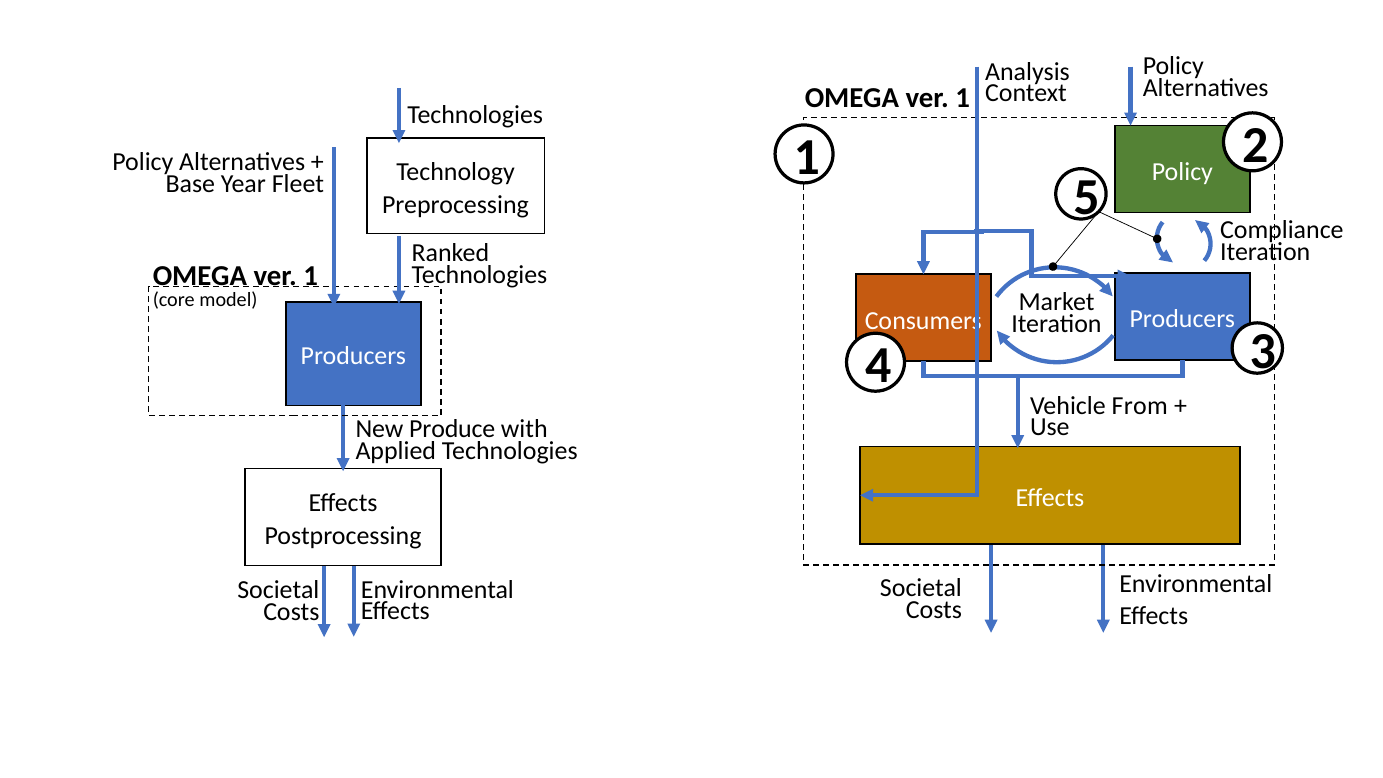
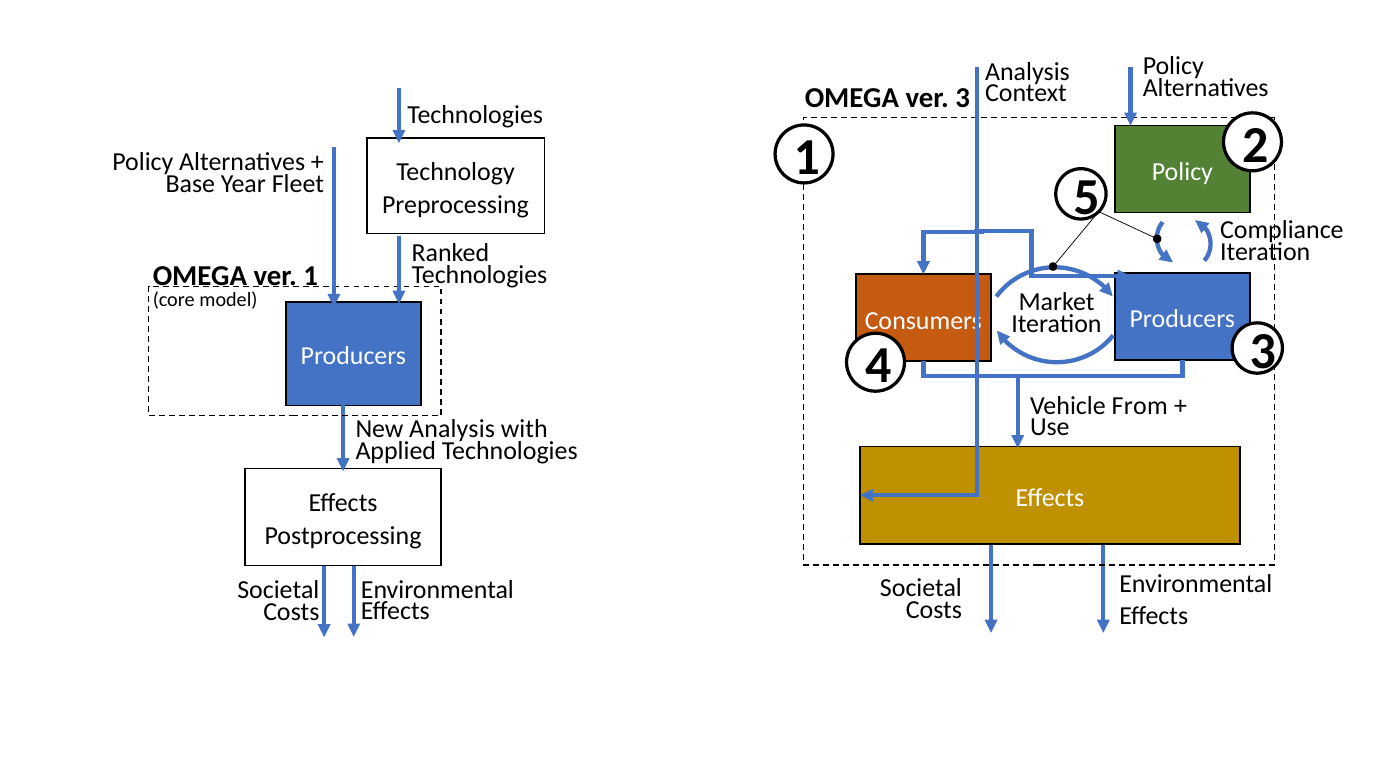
1: 1 -> 3 (963, 98)
New Produce: Produce -> Analysis (452, 429)
